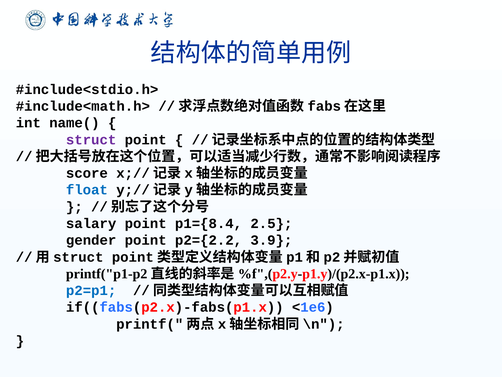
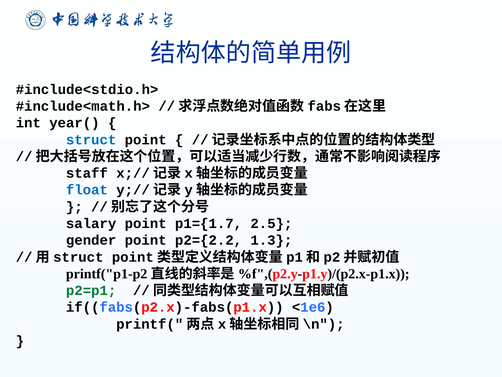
name(: name( -> year( (74, 123)
struct colour: purple -> blue (91, 140)
score: score -> staff (87, 173)
p1={8.4: p1={8.4 -> p1={1.7 (209, 223)
3.9: 3.9 -> 1.3 (271, 240)
p2=p1 colour: blue -> green (91, 290)
